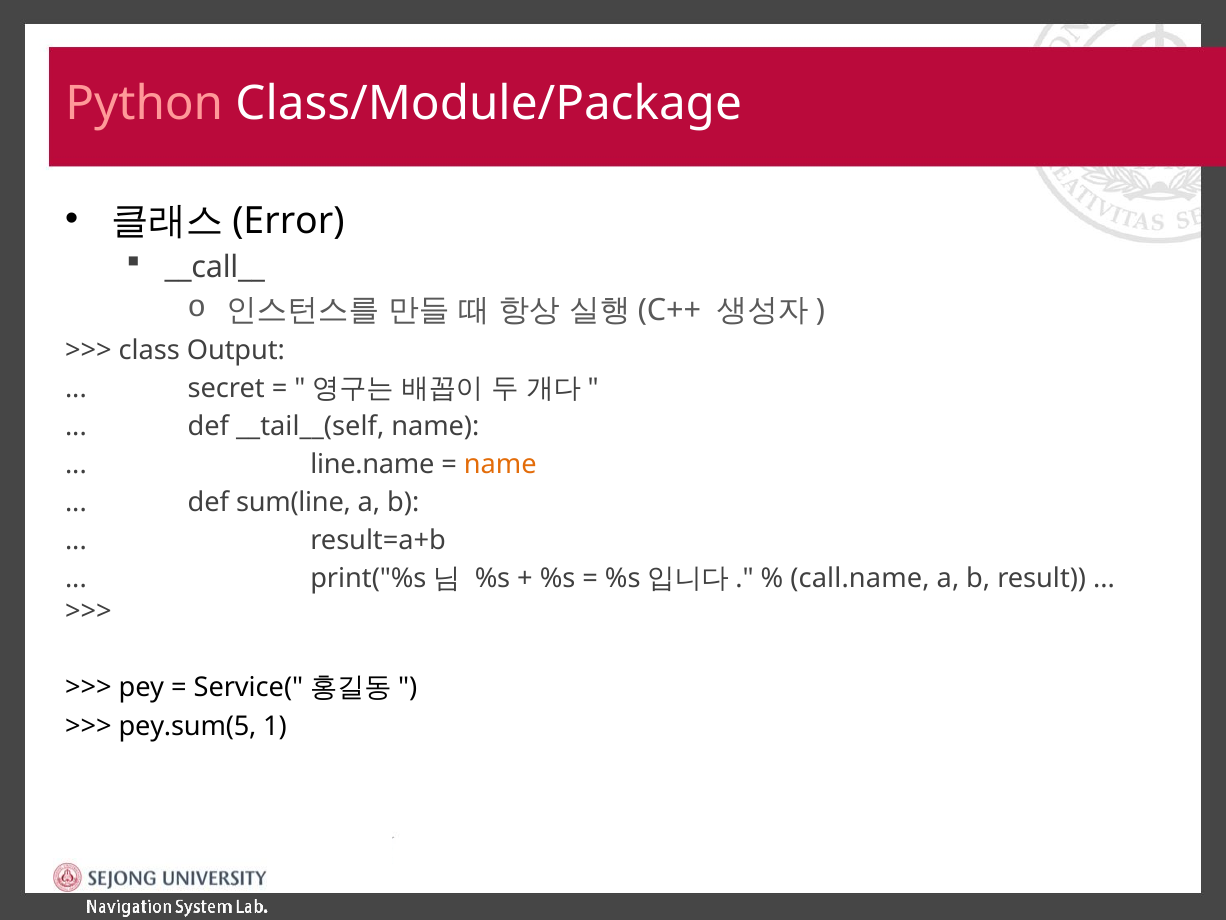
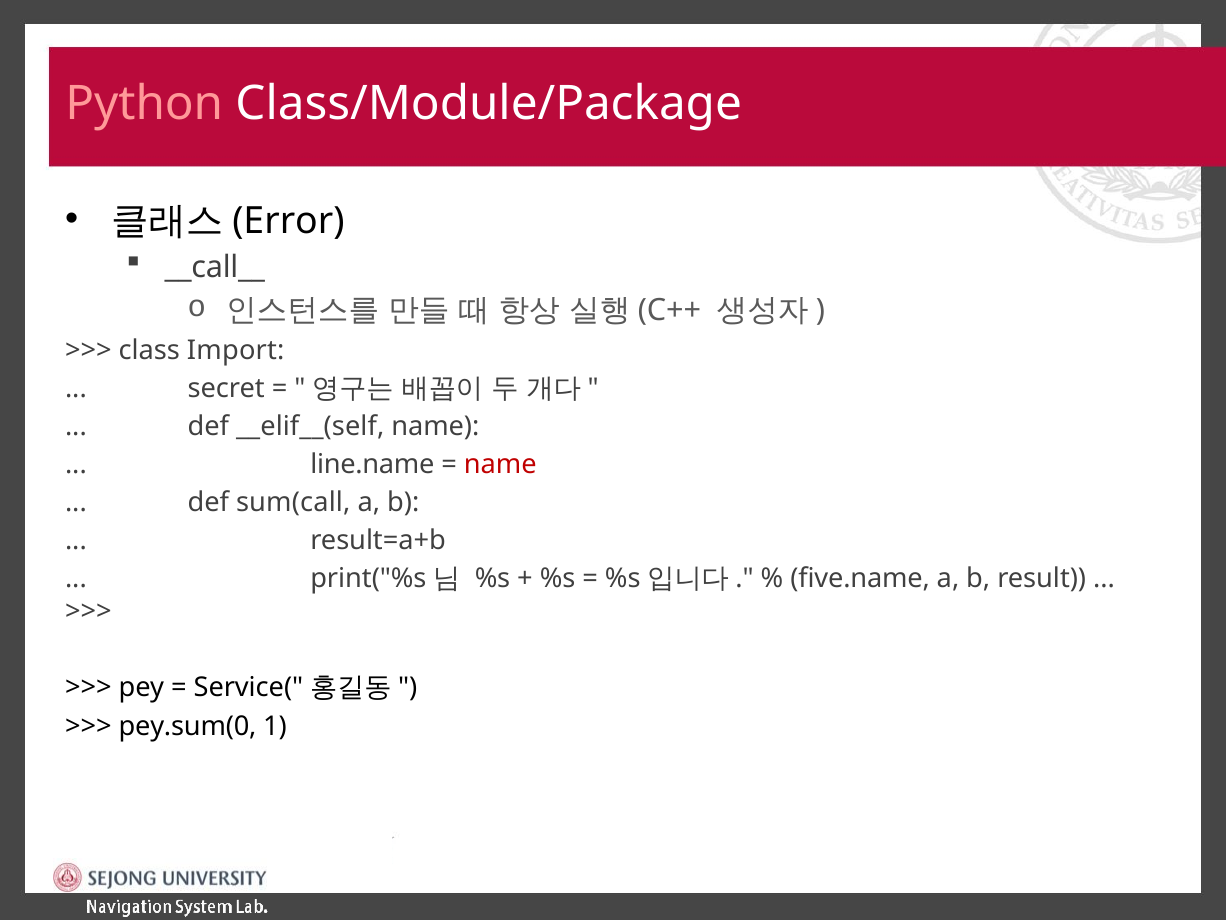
Output: Output -> Import (236, 350)
__tail__(self: __tail__(self -> __elif__(self (310, 426)
name colour: orange -> red (500, 464)
sum(line: sum(line -> sum(call (293, 502)
call.name: call.name -> five.name (860, 579)
pey.sum(5: pey.sum(5 -> pey.sum(0 (188, 726)
